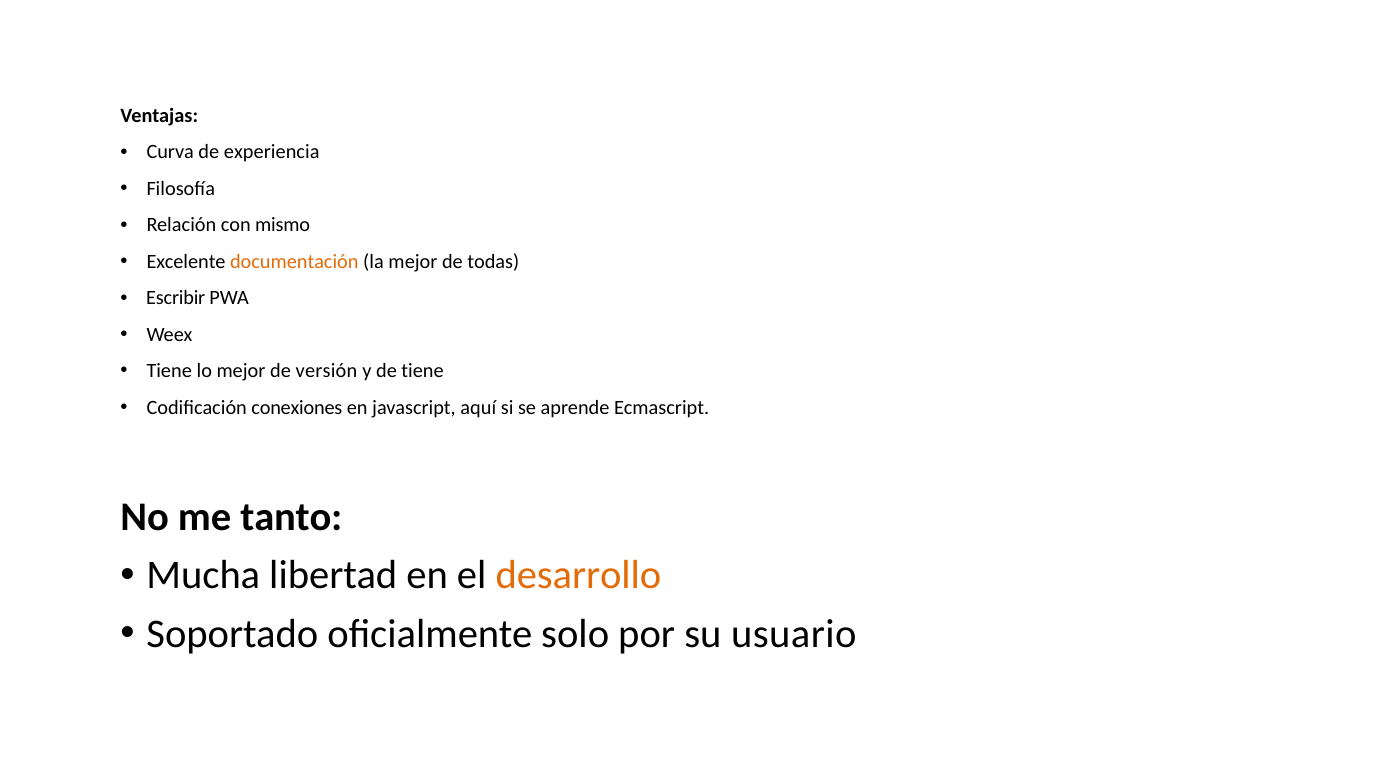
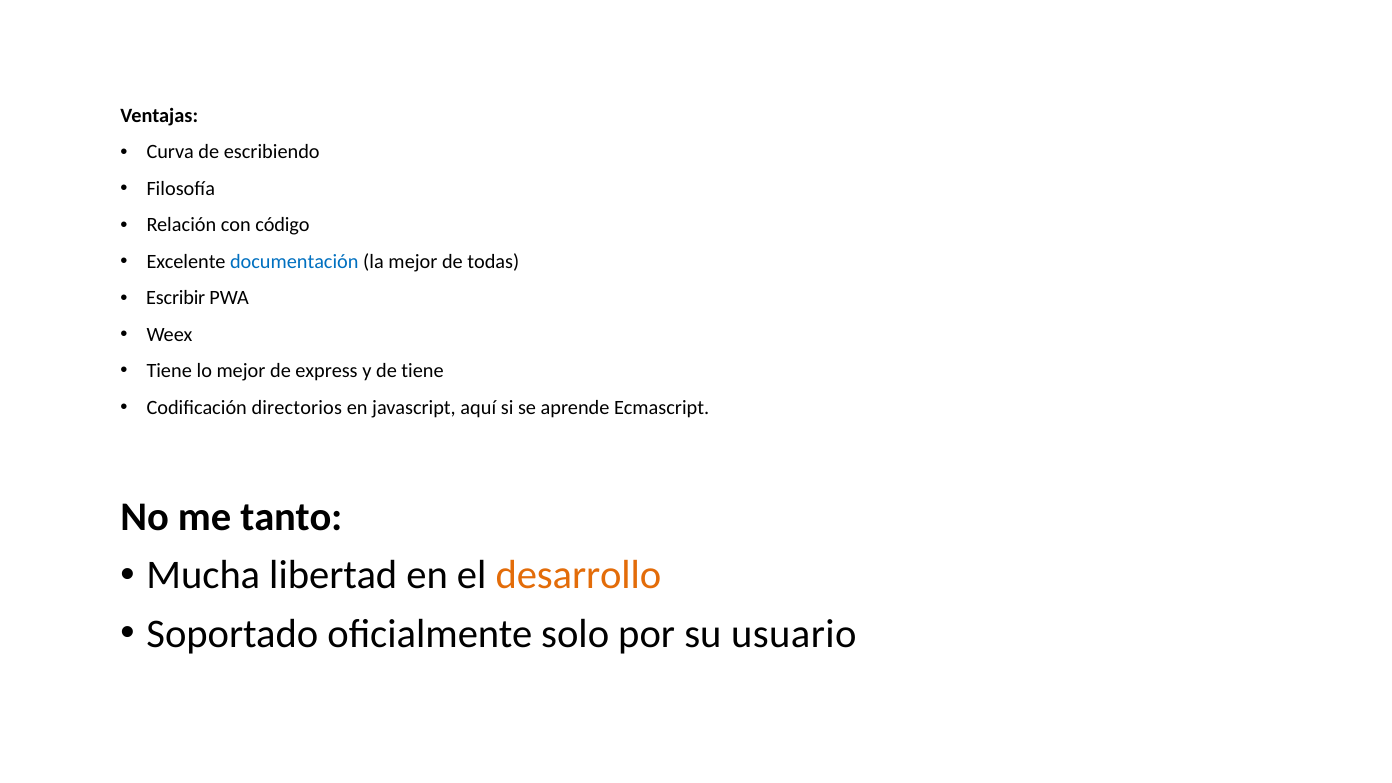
experiencia: experiencia -> escribiendo (272, 152)
mismo: mismo -> código (282, 225)
documentación colour: orange -> blue (294, 262)
versión: versión -> express (327, 371)
conexiones: conexiones -> directorios (297, 407)
